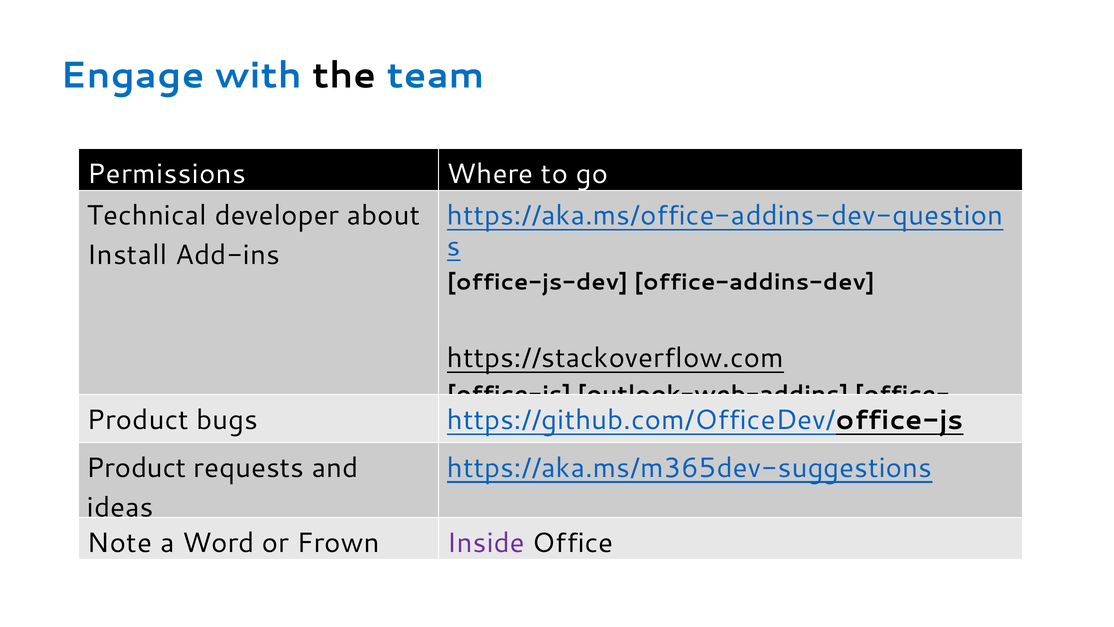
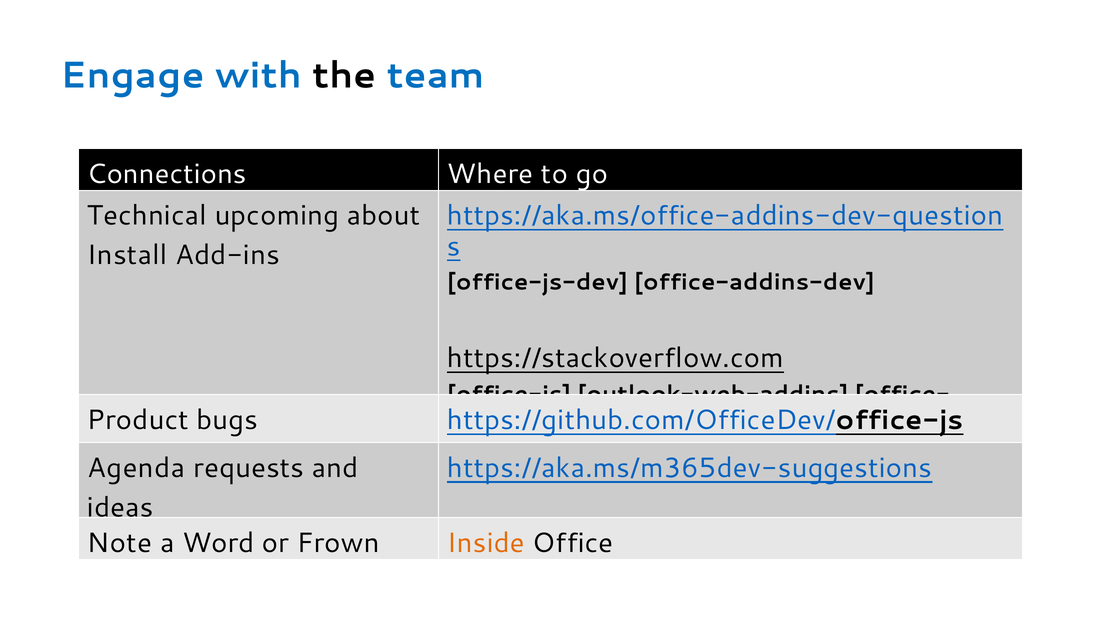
Permissions: Permissions -> Connections (167, 174)
developer: developer -> upcoming (277, 216)
Product: Product -> Agenda (136, 468)
Inside colour: purple -> orange (486, 543)
